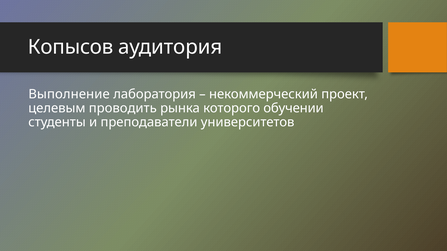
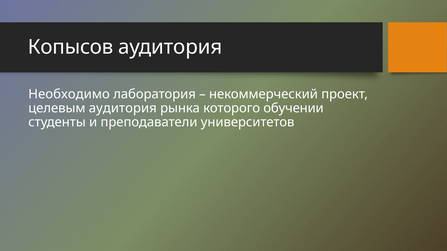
Выполнение: Выполнение -> Необходимо (69, 94)
целевым проводить: проводить -> аудитория (123, 108)
